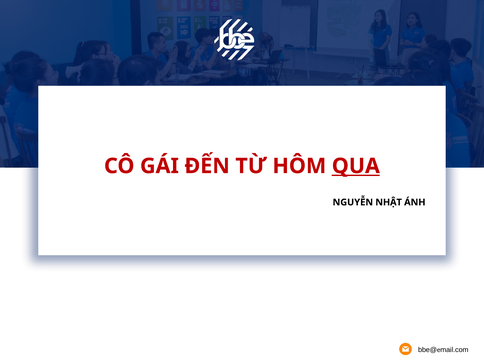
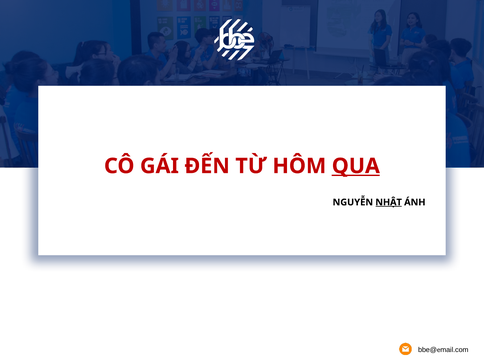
NHẬT underline: none -> present (389, 202)
